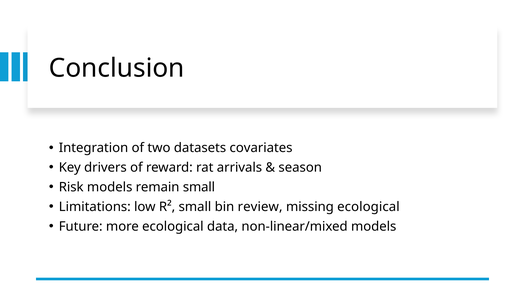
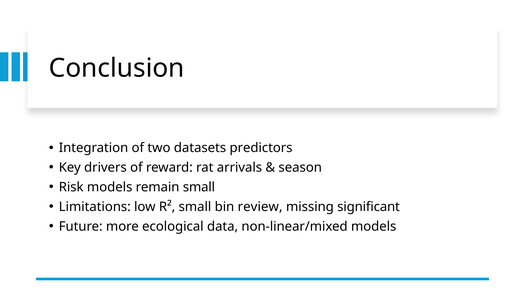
covariates: covariates -> predictors (261, 148)
missing ecological: ecological -> significant (369, 207)
